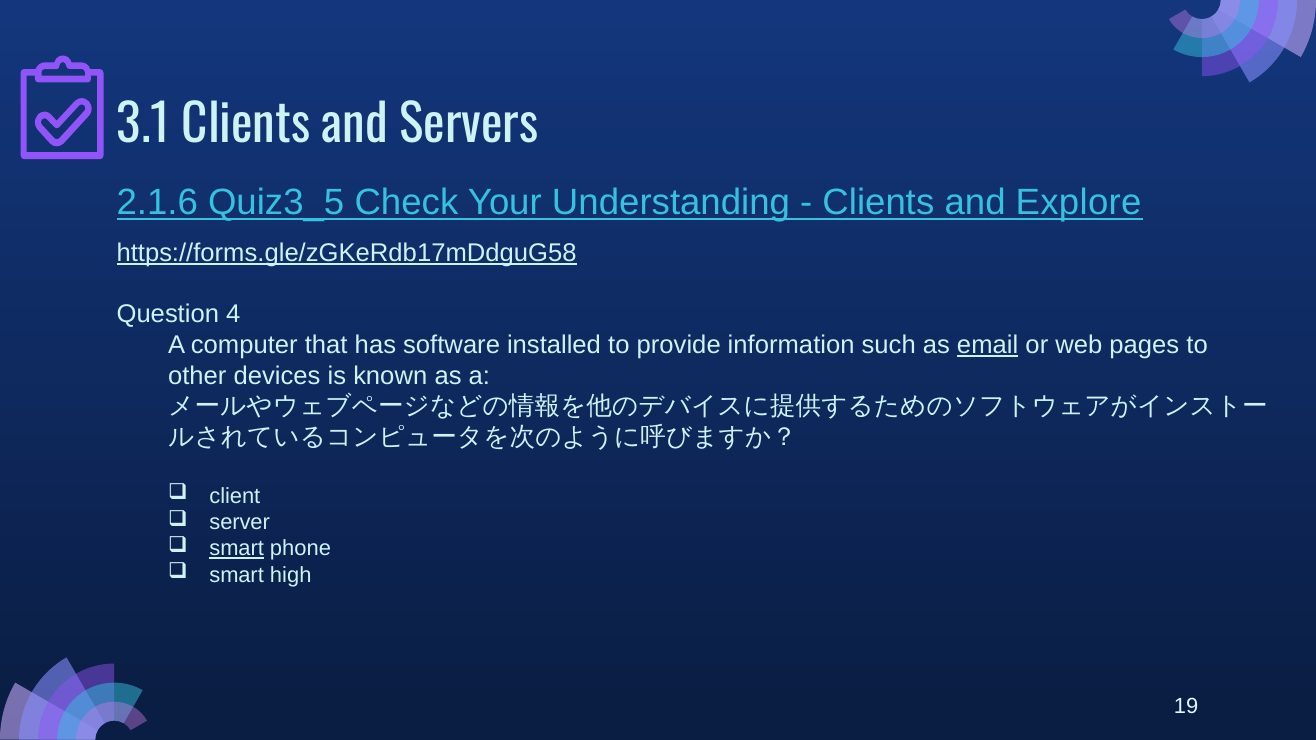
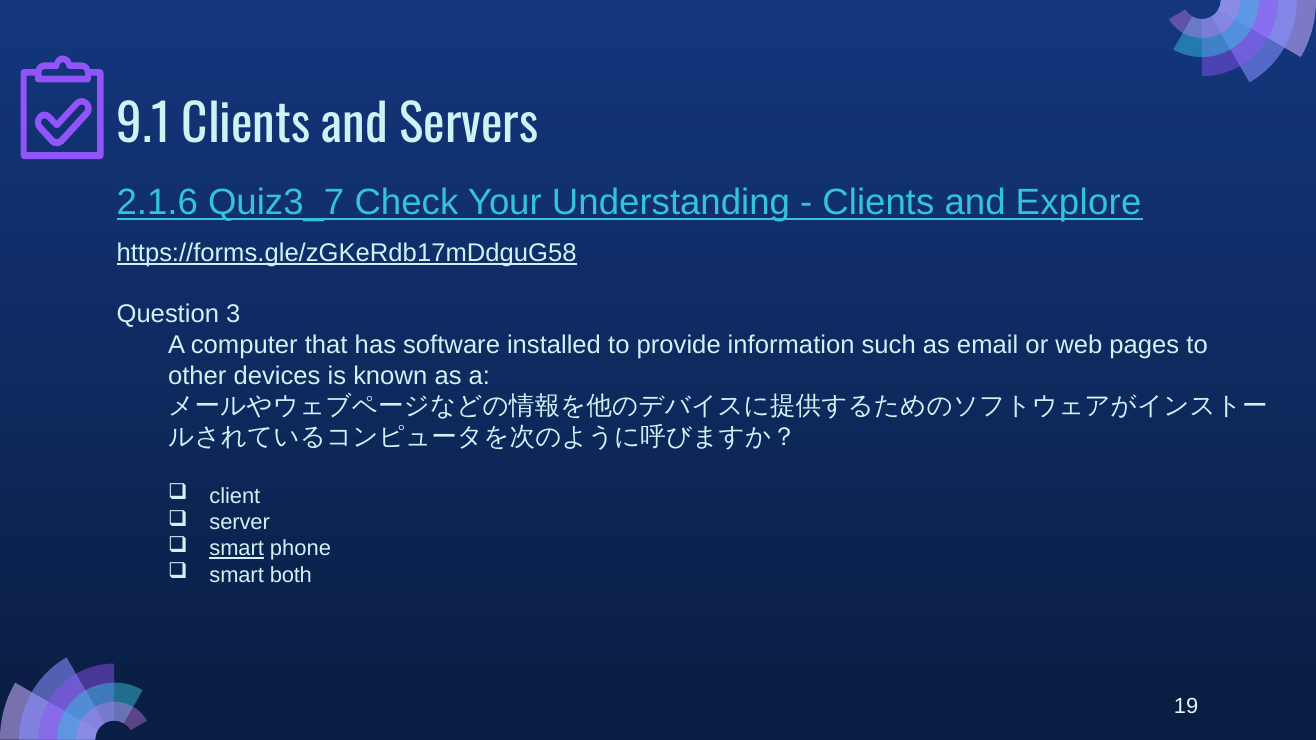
3.1: 3.1 -> 9.1 (144, 125)
Quiz3_5: Quiz3_5 -> Quiz3_7 (276, 203)
4: 4 -> 3 (233, 314)
email underline: present -> none (988, 345)
high: high -> both (291, 575)
